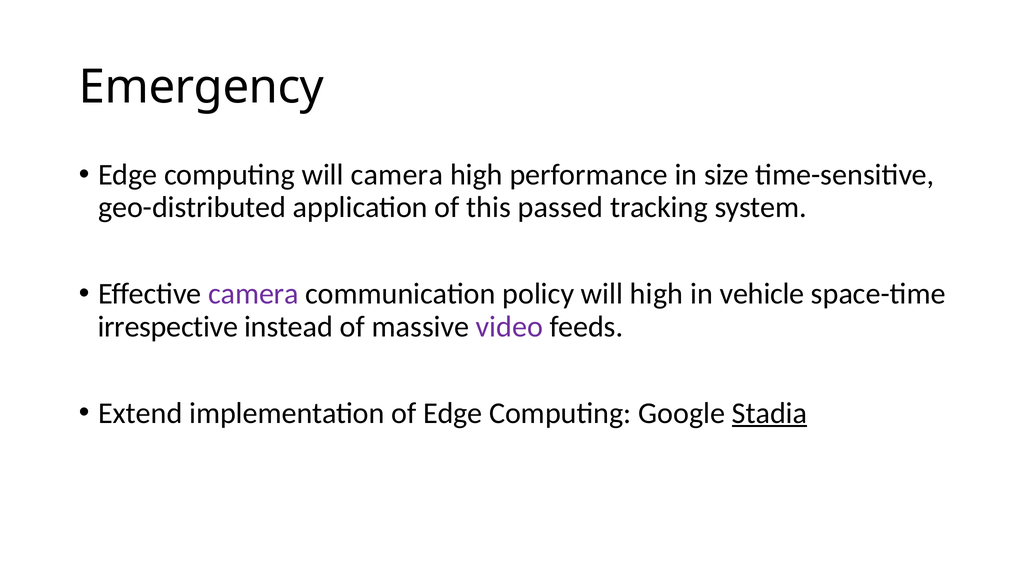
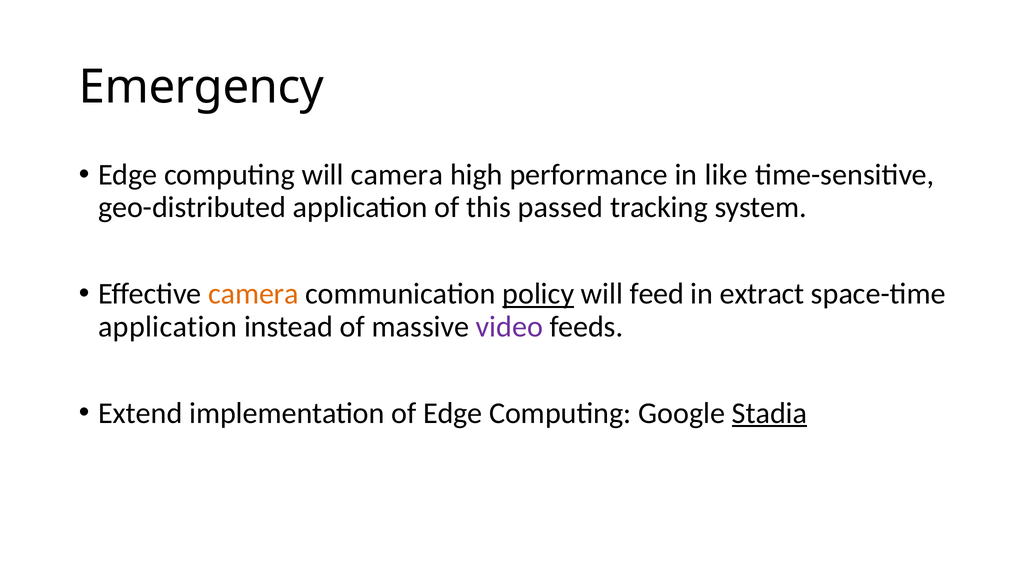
size: size -> like (726, 175)
camera colour: purple -> orange (254, 294)
policy underline: none -> present (538, 294)
will high: high -> feed (657, 294)
vehicle: vehicle -> extract (762, 294)
irrespective: irrespective -> application (168, 326)
